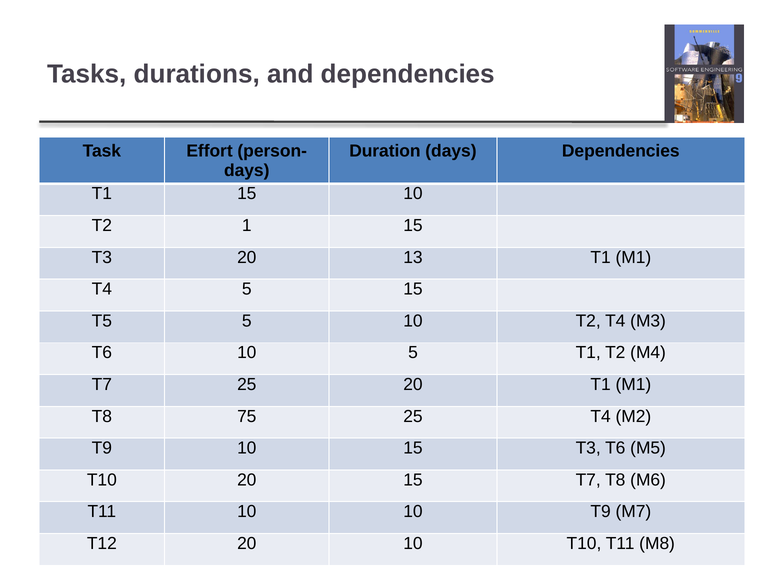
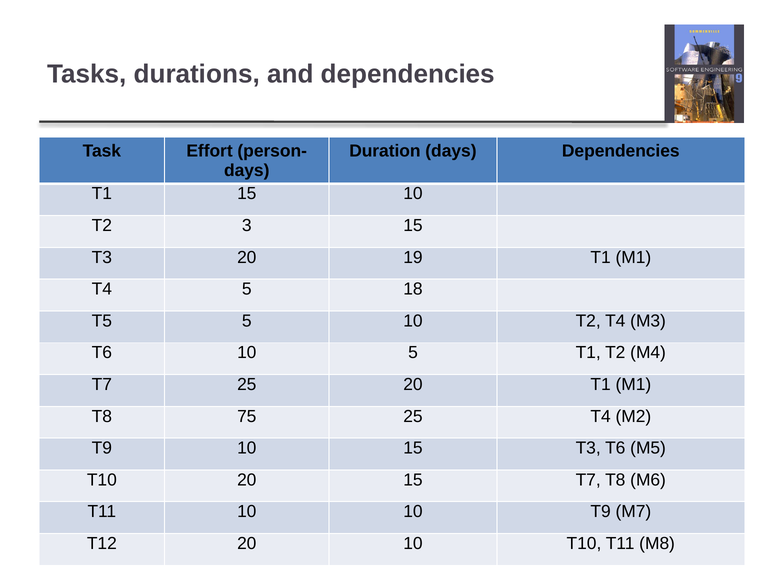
1: 1 -> 3 (247, 226)
13: 13 -> 19 (413, 257)
5 15: 15 -> 18 (413, 289)
